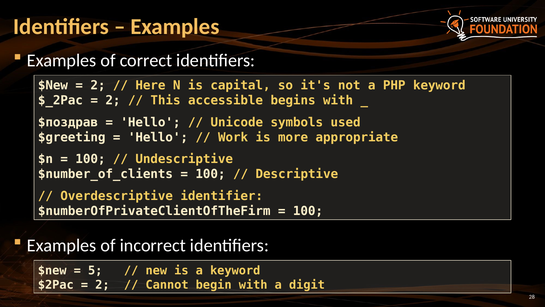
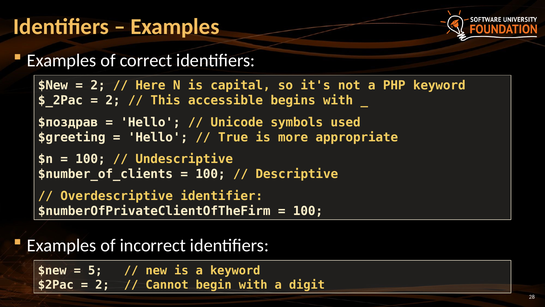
Work: Work -> True (233, 137)
